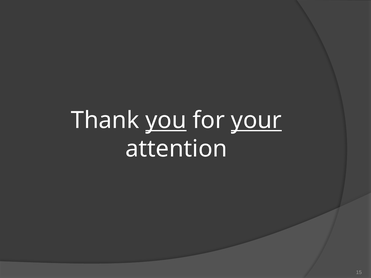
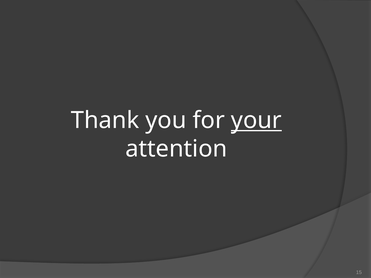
you underline: present -> none (166, 121)
